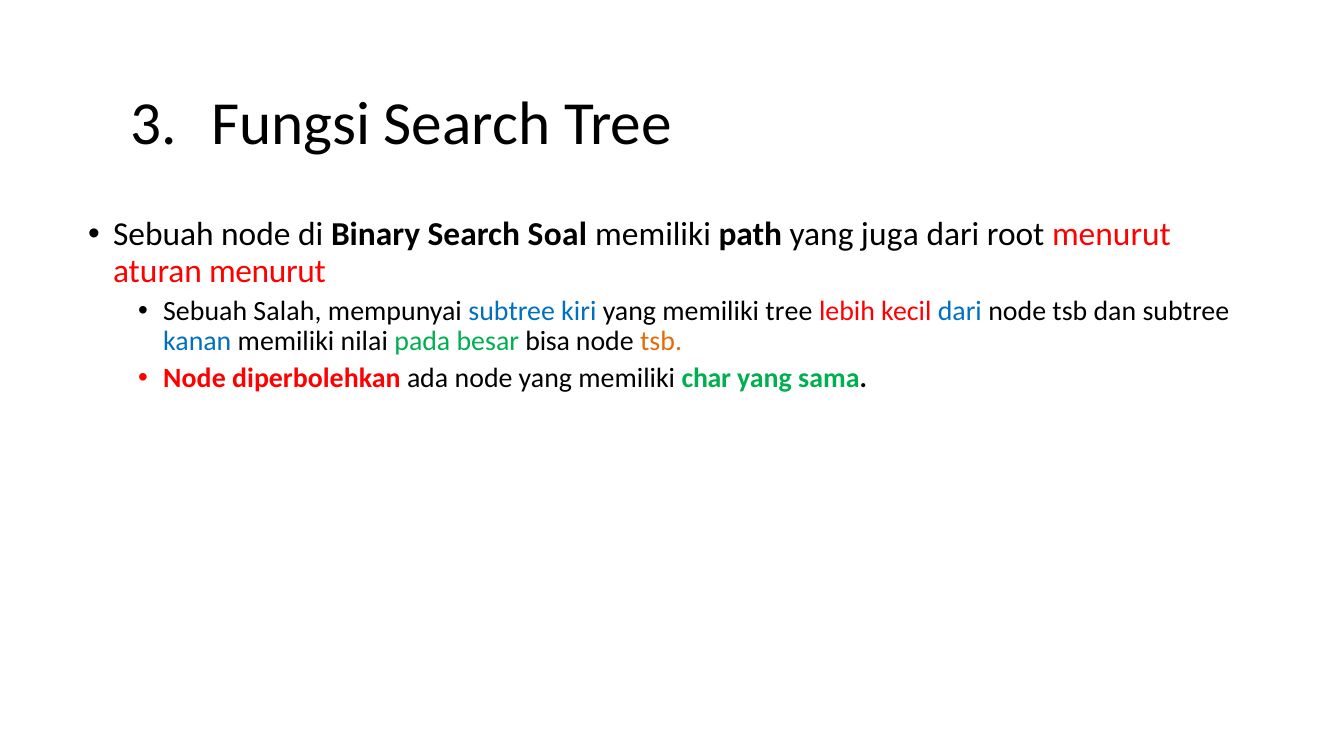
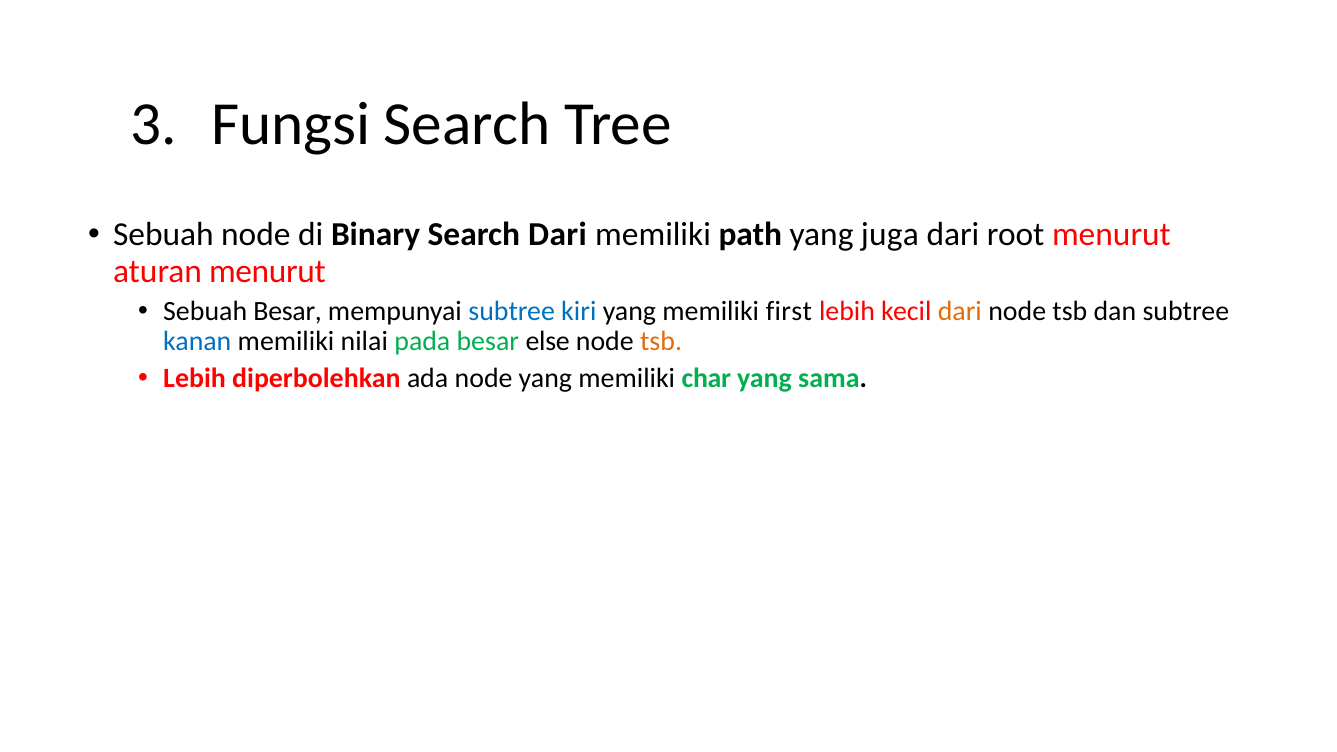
Search Soal: Soal -> Dari (557, 235)
Sebuah Salah: Salah -> Besar (288, 311)
memiliki tree: tree -> first (789, 311)
dari colour: blue -> orange (960, 311)
bisa: bisa -> else (548, 341)
Node: Node -> Lebih (195, 378)
